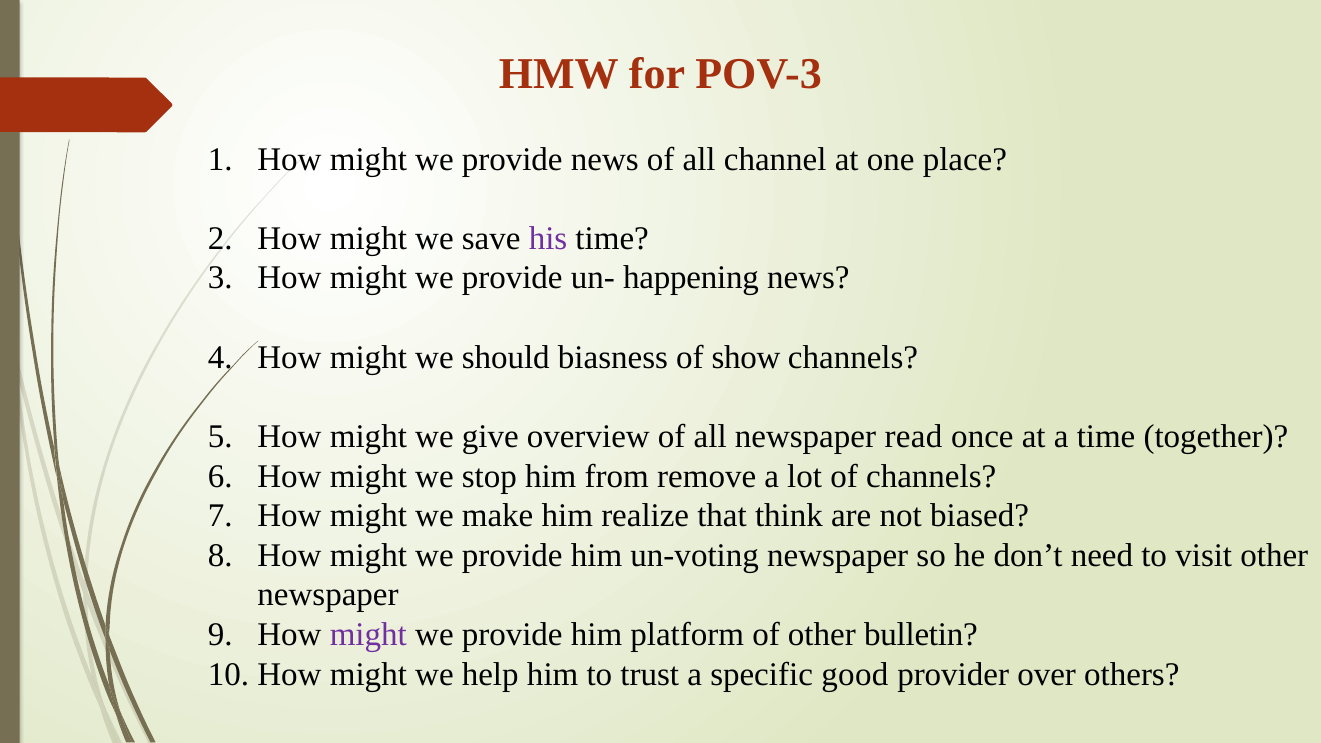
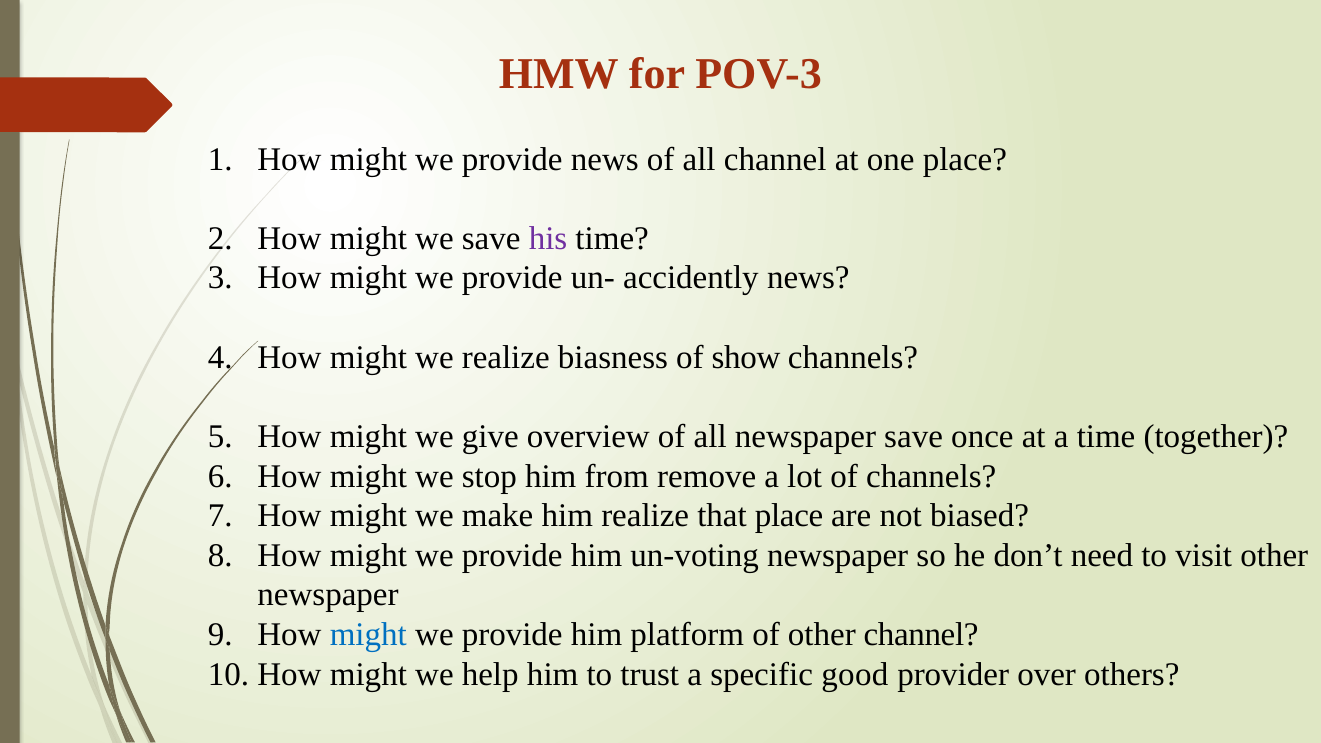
happening: happening -> accidently (691, 278)
we should: should -> realize (506, 357)
newspaper read: read -> save (914, 437)
that think: think -> place (789, 516)
might colour: purple -> blue (368, 635)
other bulletin: bulletin -> channel (921, 635)
